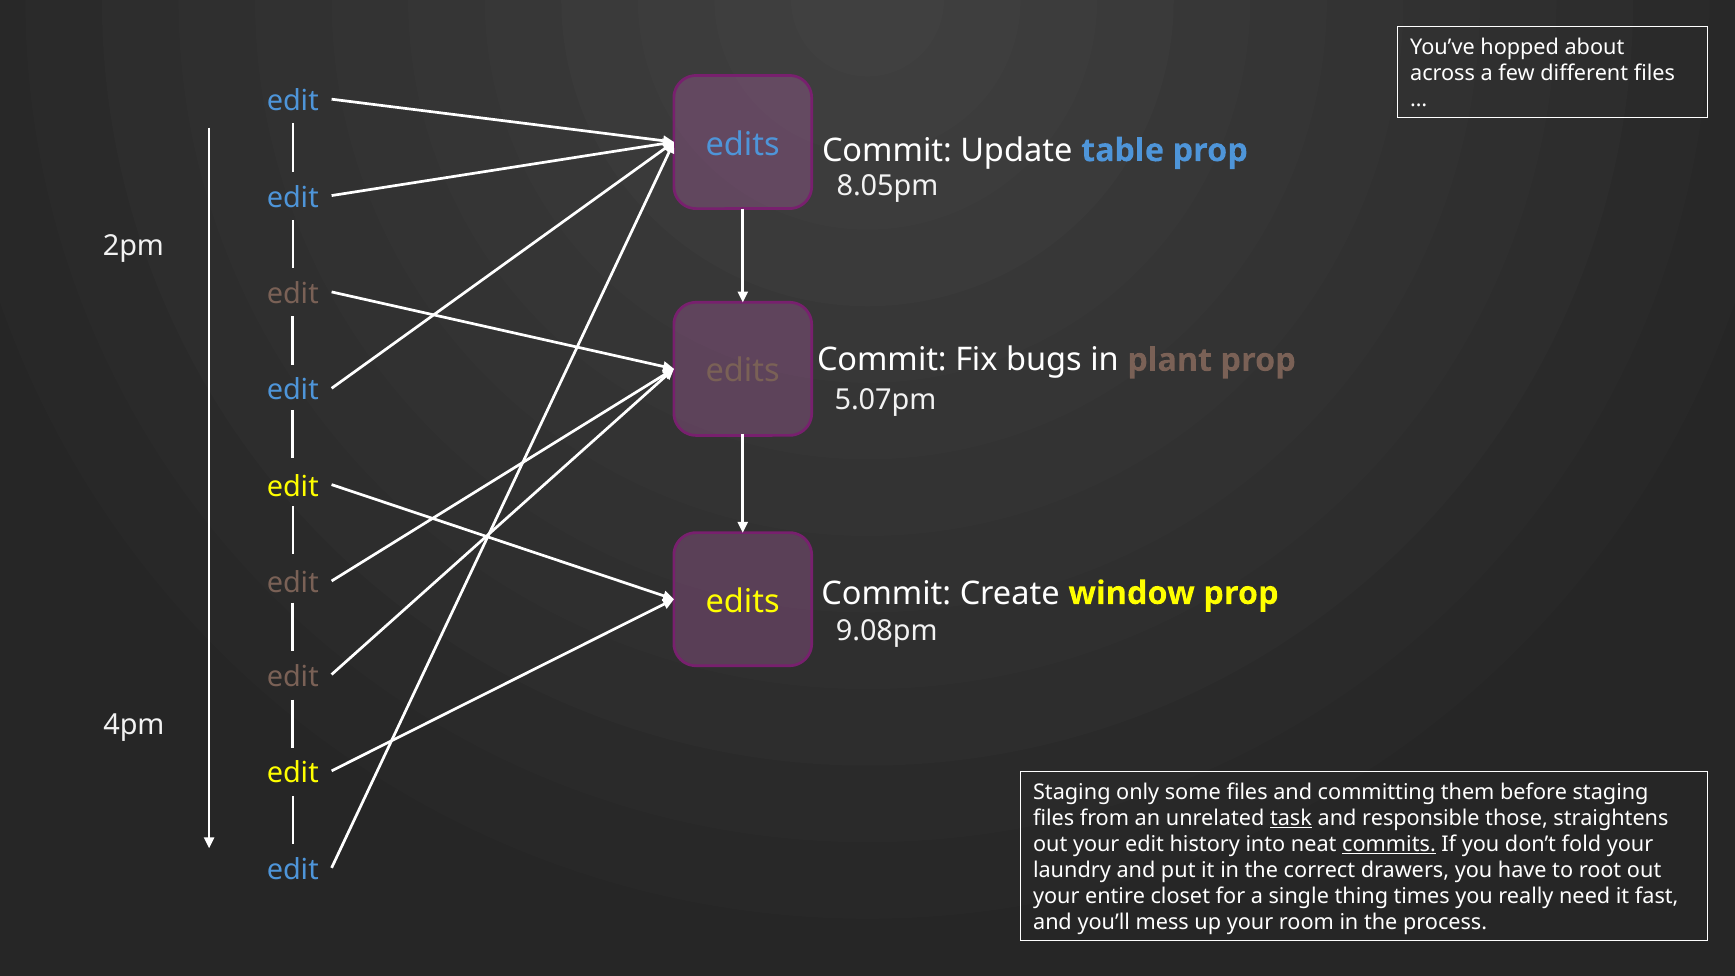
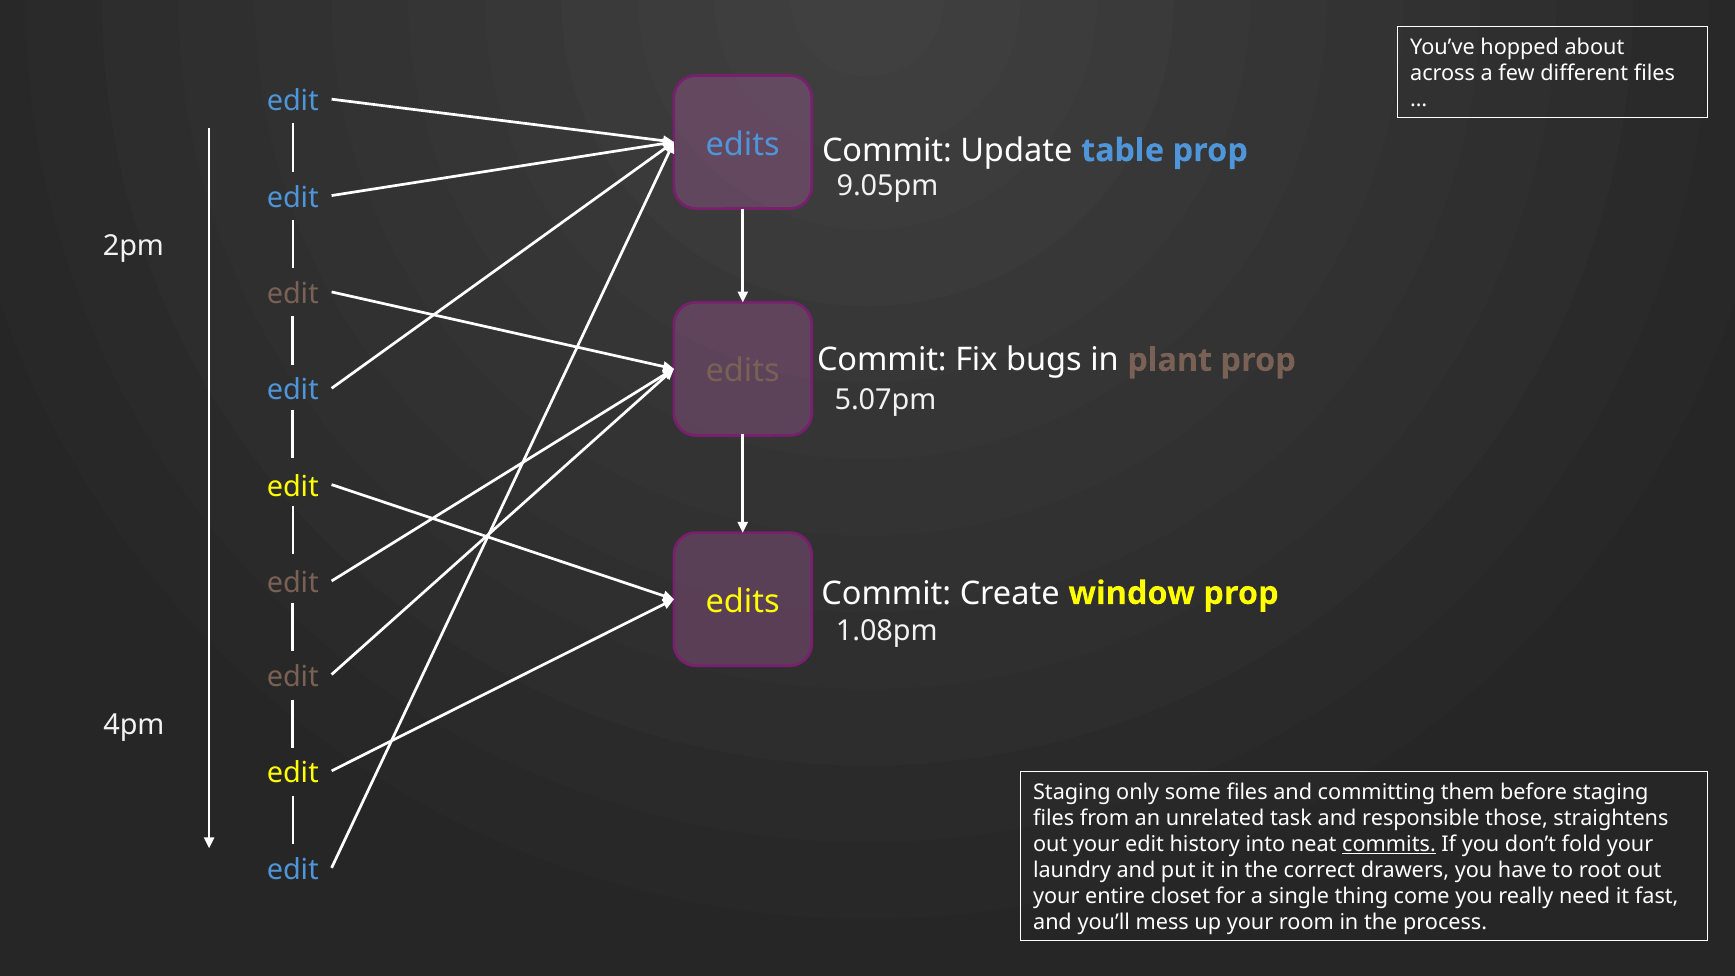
8.05pm: 8.05pm -> 9.05pm (887, 186)
9.08pm: 9.08pm -> 1.08pm (887, 631)
task underline: present -> none (1291, 818)
times: times -> come (1422, 896)
